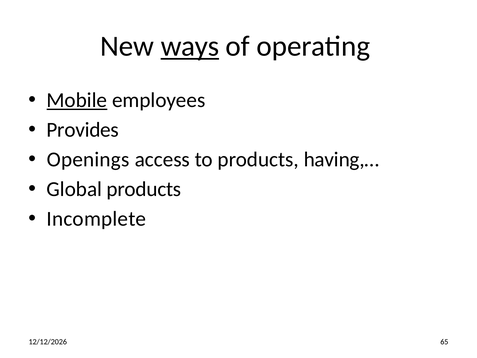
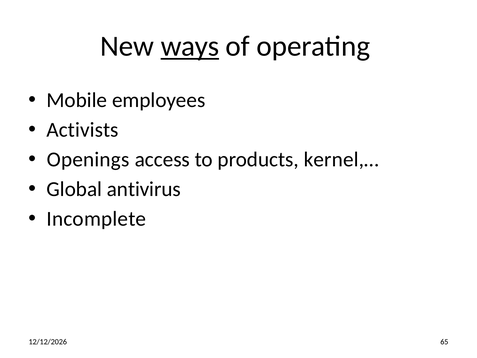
Mobile underline: present -> none (77, 100)
Provides: Provides -> Activists (83, 130)
having,…: having,… -> kernel,… (341, 159)
Global products: products -> antivirus (144, 189)
